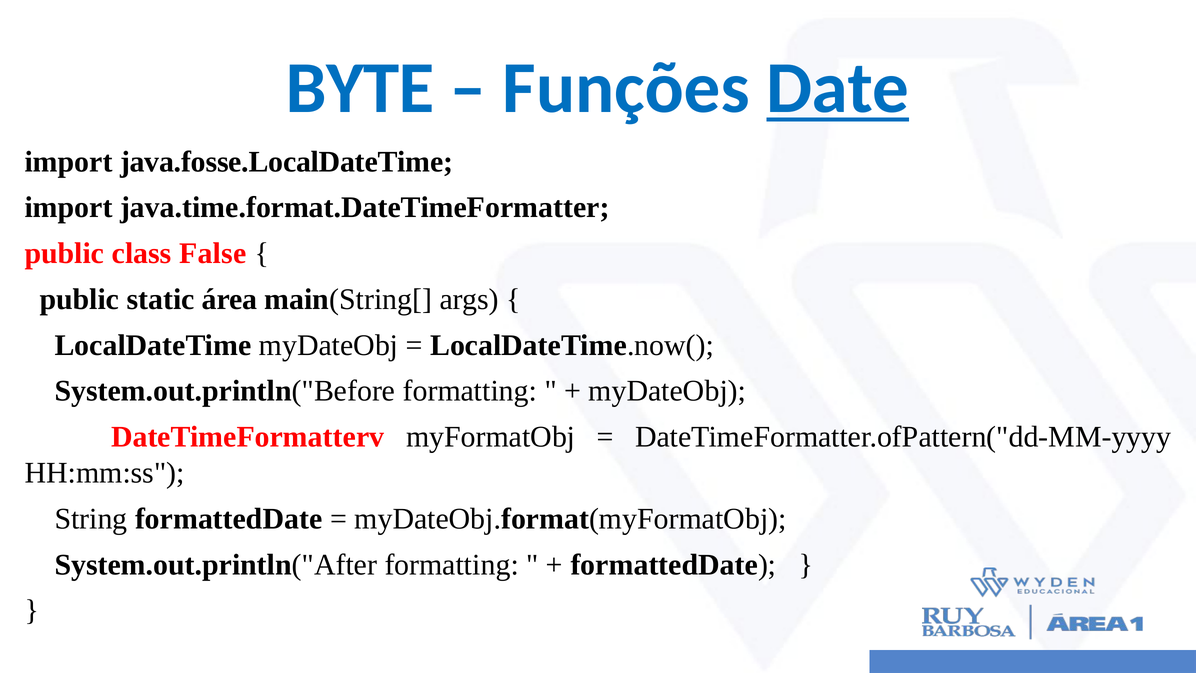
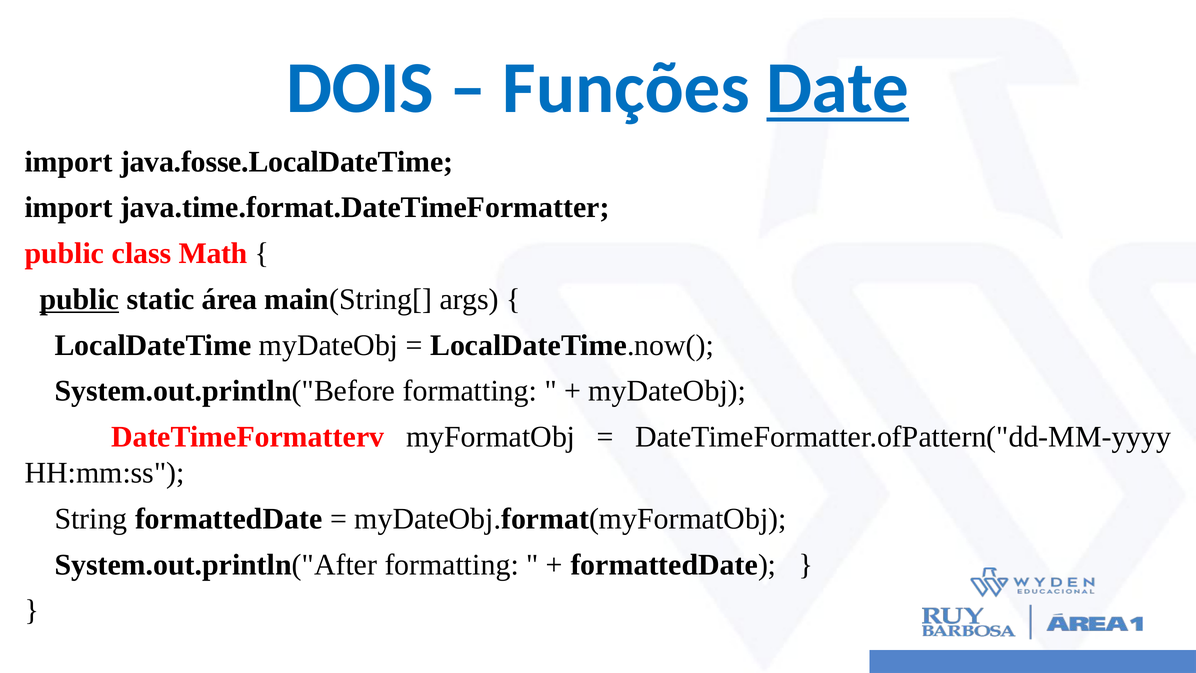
BYTE: BYTE -> DOIS (360, 88)
False: False -> Math (213, 253)
public underline: none -> present (79, 299)
